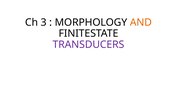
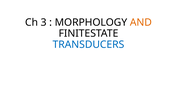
TRANSDUCERS colour: purple -> blue (88, 45)
